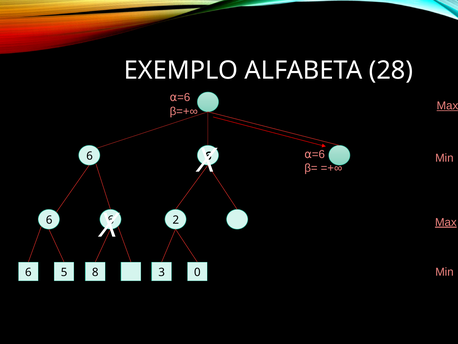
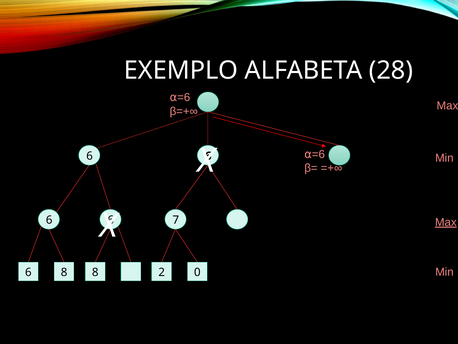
Max underline: present -> none (447, 105)
2: 2 -> 7 (176, 220)
6 5: 5 -> 8 (64, 272)
3: 3 -> 2 (162, 272)
